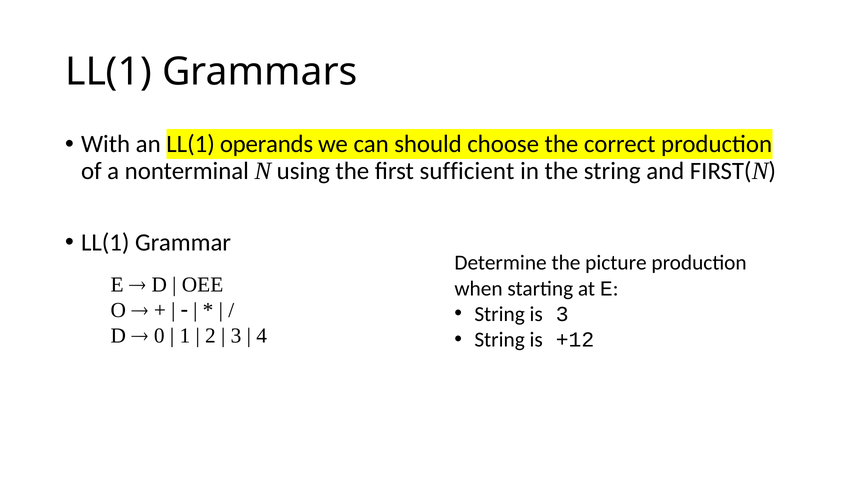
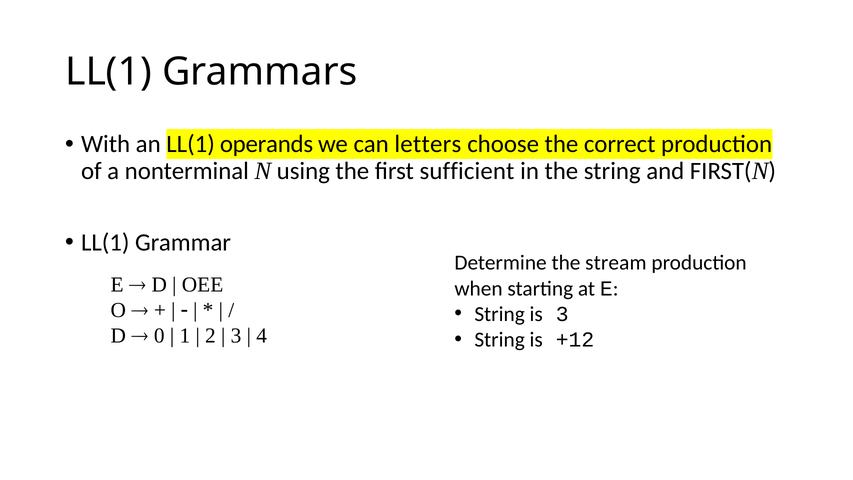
should: should -> letters (428, 144)
picture: picture -> stream (616, 263)
